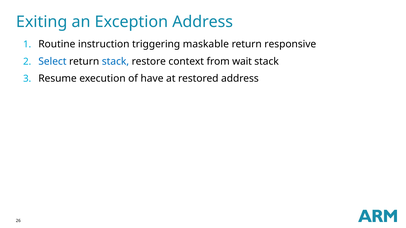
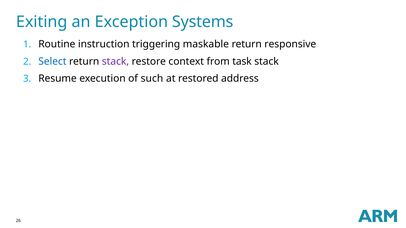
Exception Address: Address -> Systems (203, 22)
stack colour: blue -> purple (115, 62)
wait: wait -> task (242, 62)
have: have -> such (152, 79)
